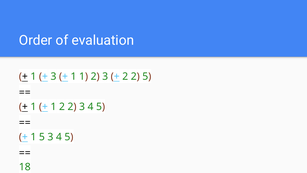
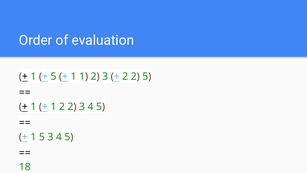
3: 3 -> 5 (53, 76)
